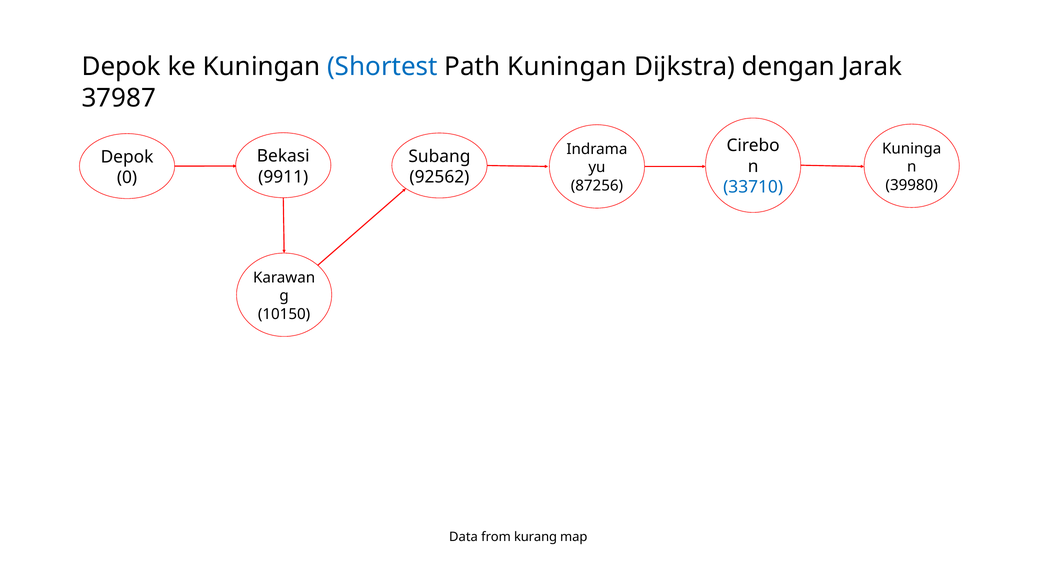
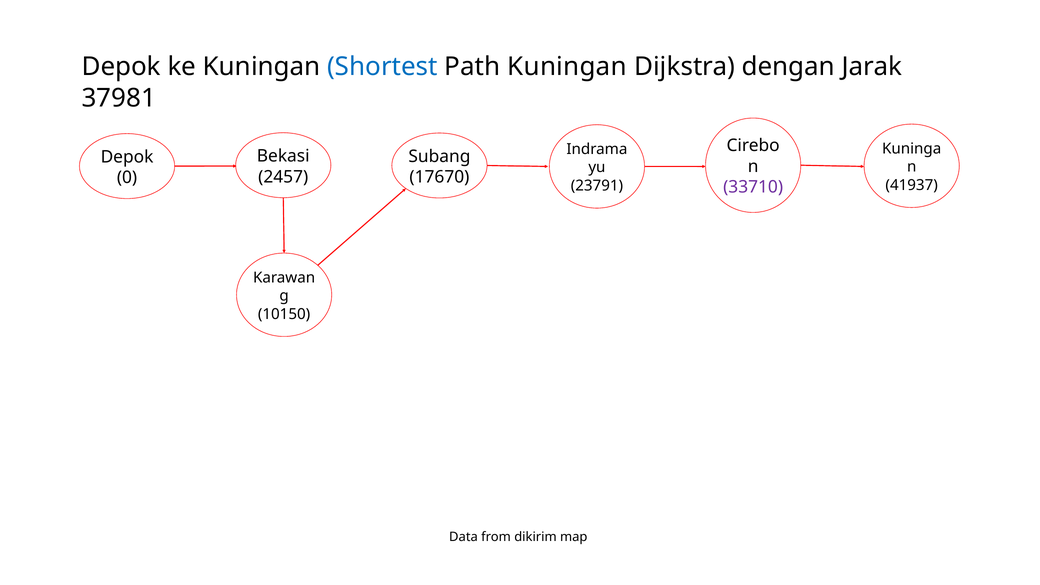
37987: 37987 -> 37981 (119, 98)
9911: 9911 -> 2457 (283, 177)
92562: 92562 -> 17670 (439, 177)
39980: 39980 -> 41937 (912, 185)
87256: 87256 -> 23791 (597, 186)
33710 colour: blue -> purple (753, 187)
kurang: kurang -> dikirim (535, 537)
